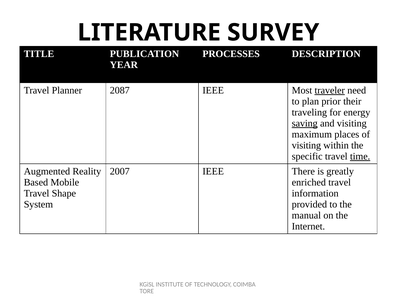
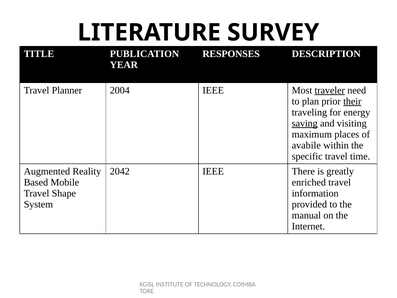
PROCESSES: PROCESSES -> RESPONSES (231, 54)
2087: 2087 -> 2004 (120, 90)
their underline: none -> present (352, 101)
visiting: visiting -> avabile (306, 145)
time underline: present -> none (360, 156)
2007: 2007 -> 2042 (120, 171)
